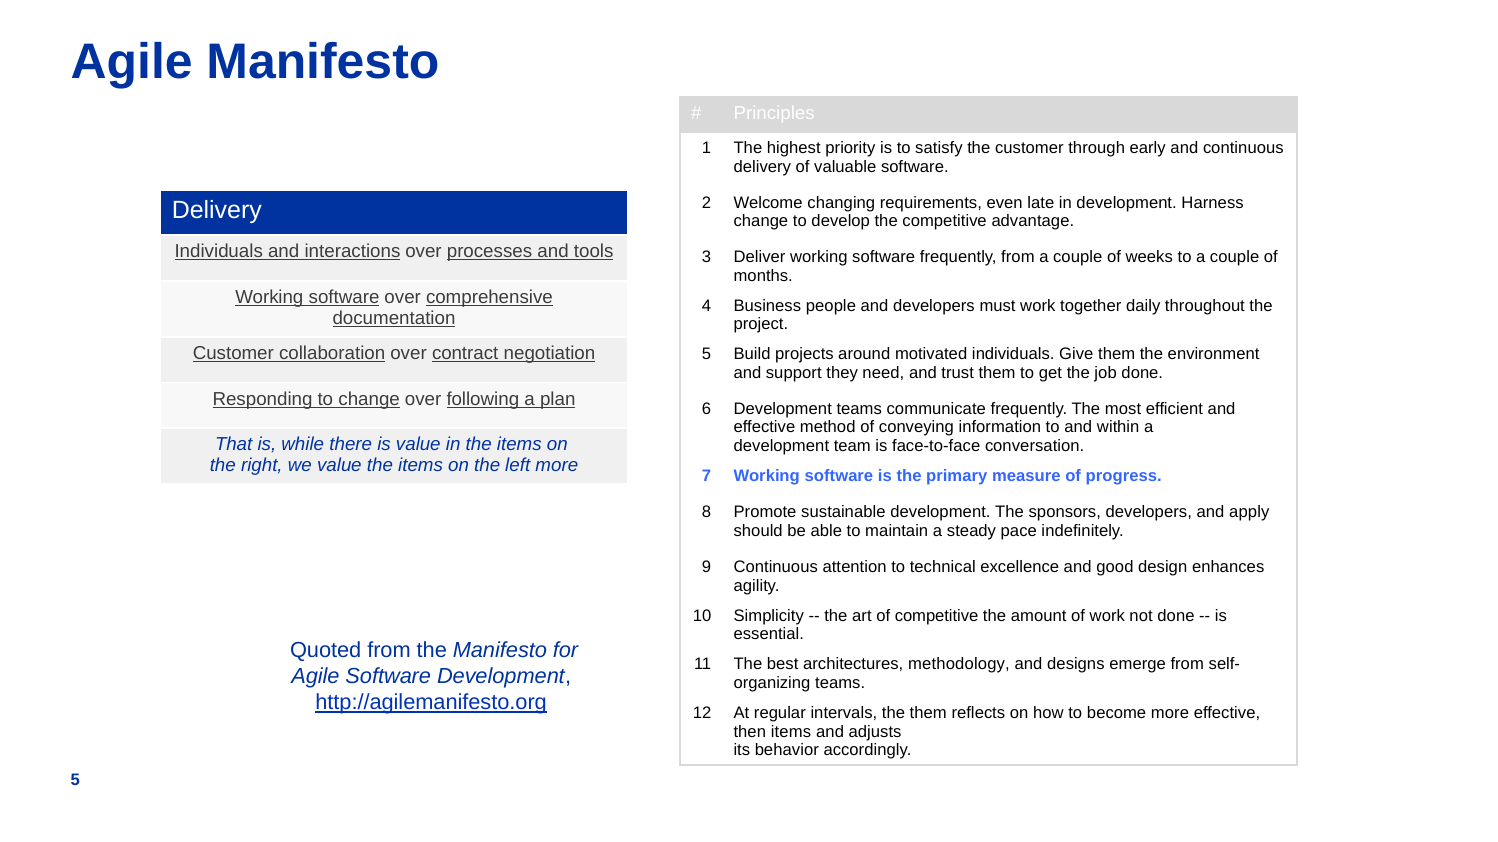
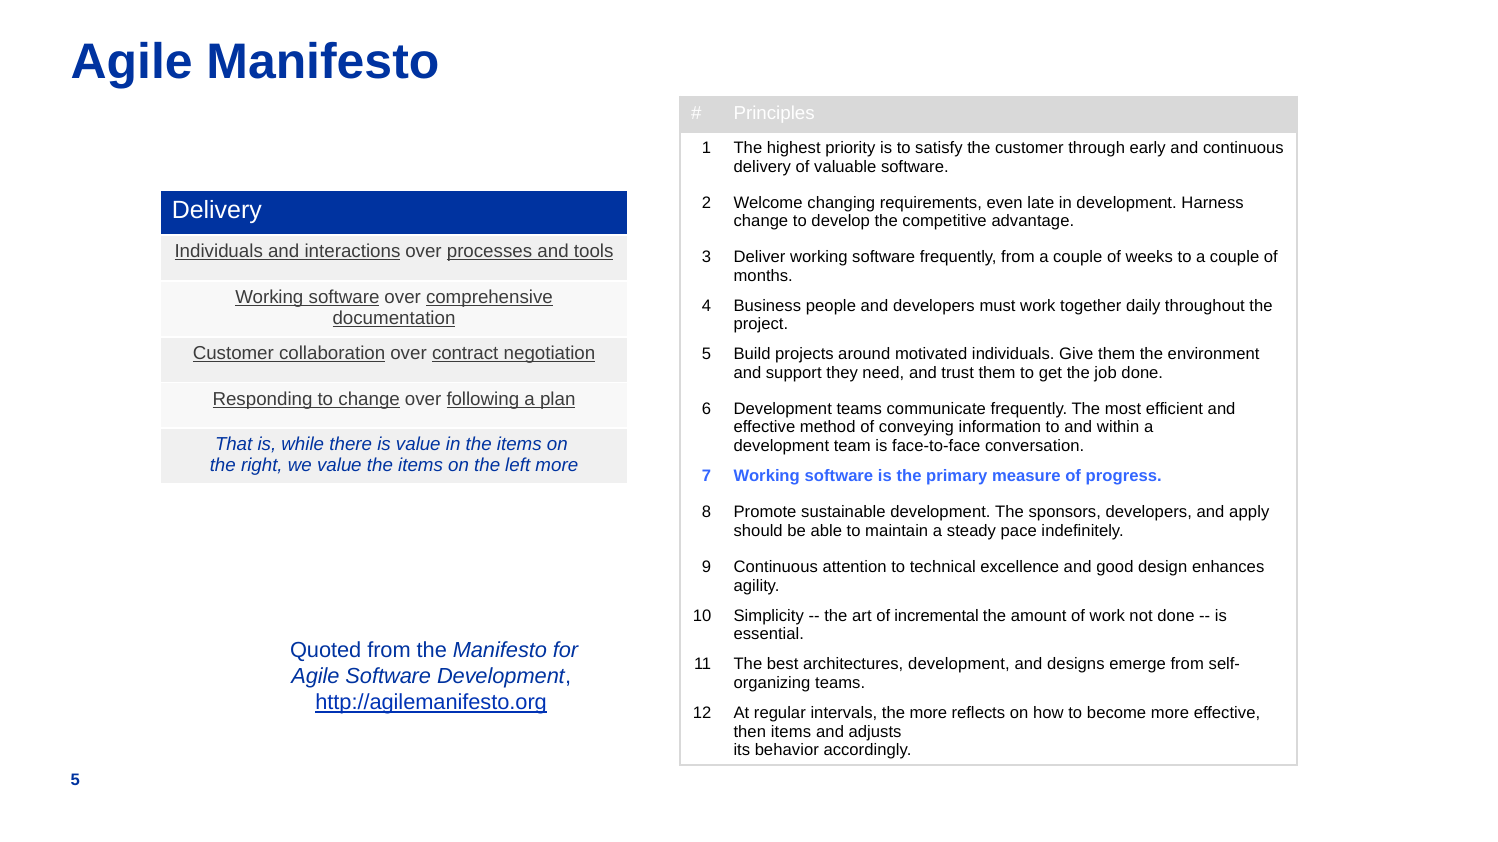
of competitive: competitive -> incremental (937, 616)
architectures methodology: methodology -> development (959, 665)
the them: them -> more (928, 714)
